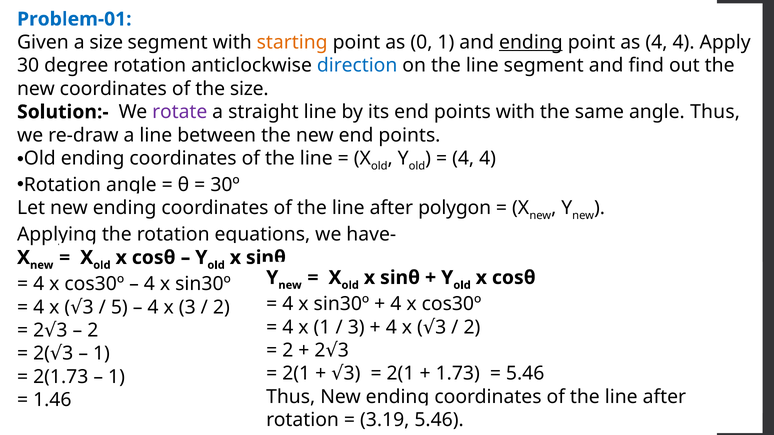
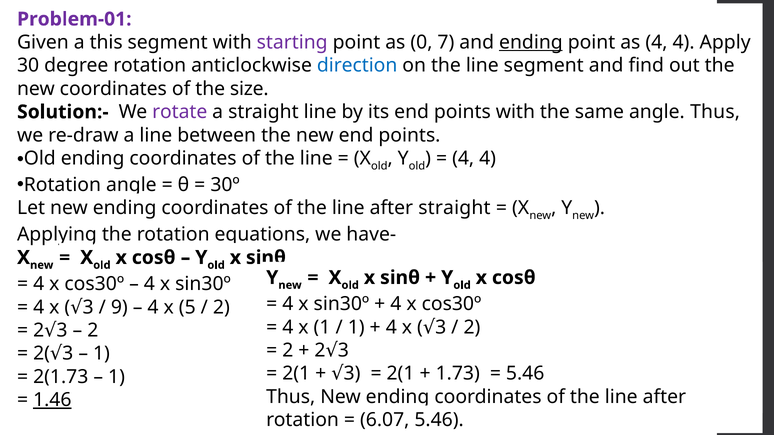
Problem-01 colour: blue -> purple (74, 19)
a size: size -> this (106, 42)
starting colour: orange -> purple (292, 42)
0 1: 1 -> 7 (446, 42)
after polygon: polygon -> straight (454, 208)
5: 5 -> 9 (119, 307)
x 3: 3 -> 5 (187, 307)
3: 3 -> 1 (356, 327)
1.46 underline: none -> present (52, 400)
3.19: 3.19 -> 6.07 (385, 420)
